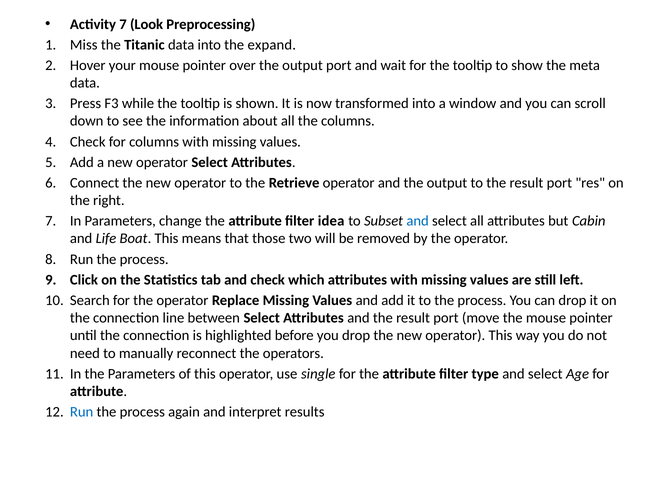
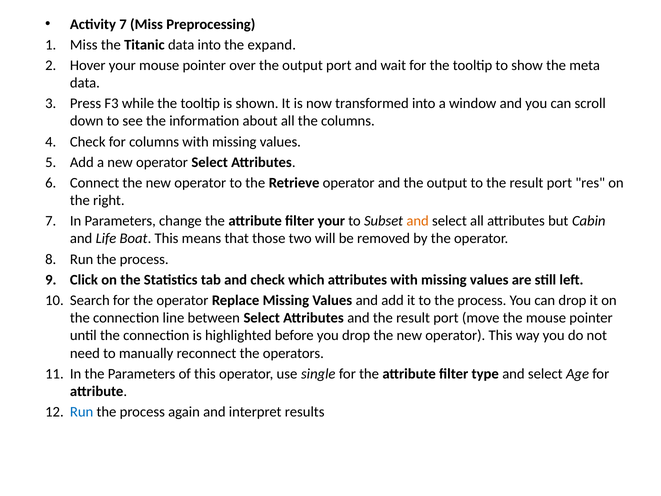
7 Look: Look -> Miss (147, 24)
filter idea: idea -> your (331, 221)
and colour: blue -> orange (418, 221)
